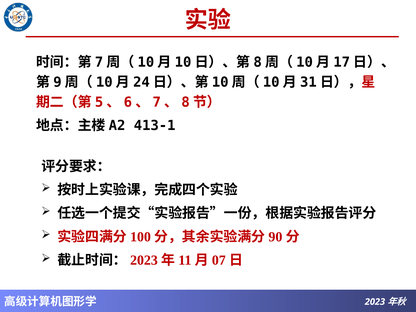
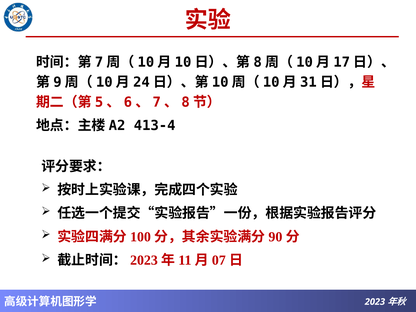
413-1: 413-1 -> 413-4 (155, 126)
